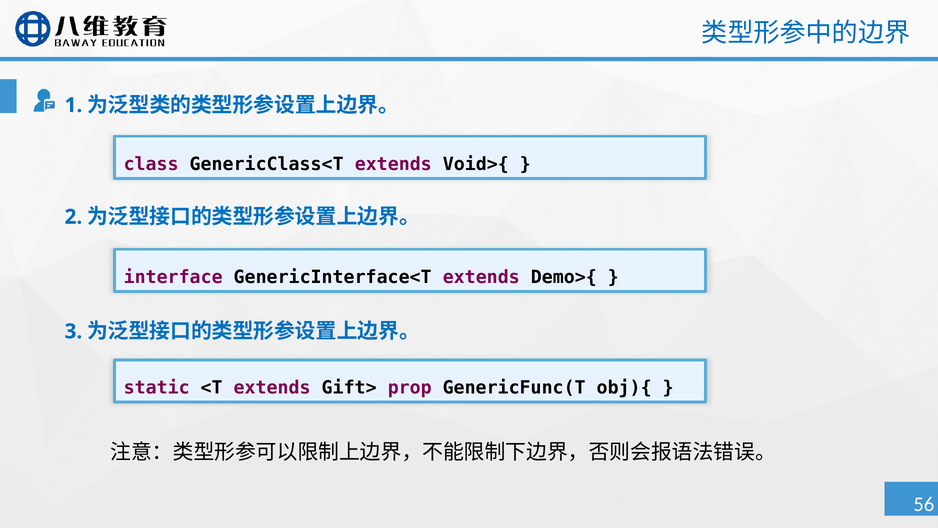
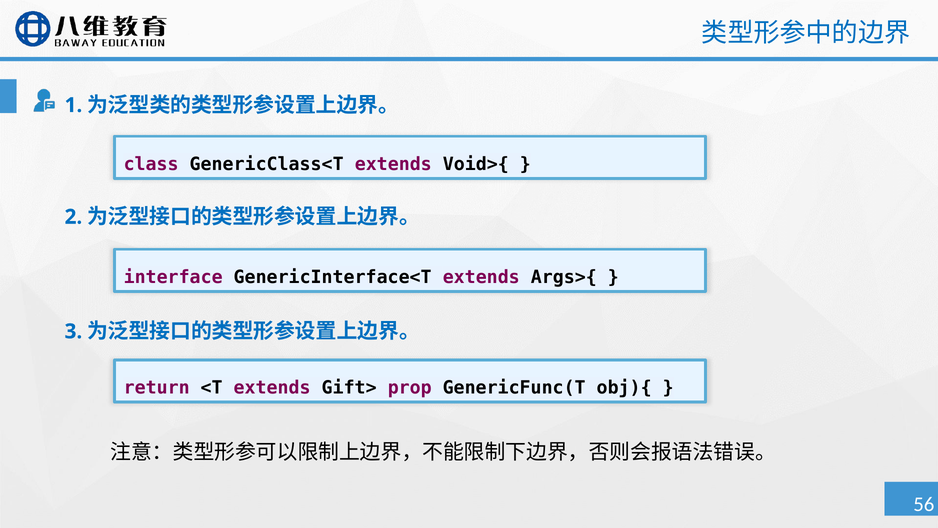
Demo>{: Demo>{ -> Args>{ (564, 277)
static: static -> return (157, 388)
